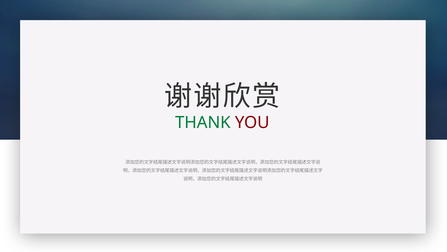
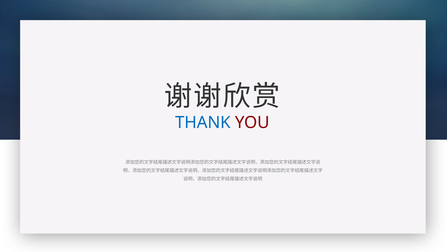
THANK colour: green -> blue (203, 122)
